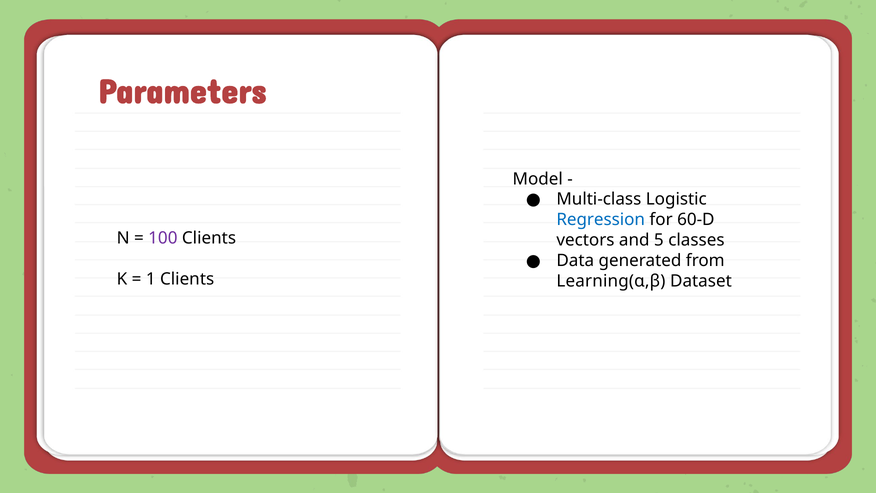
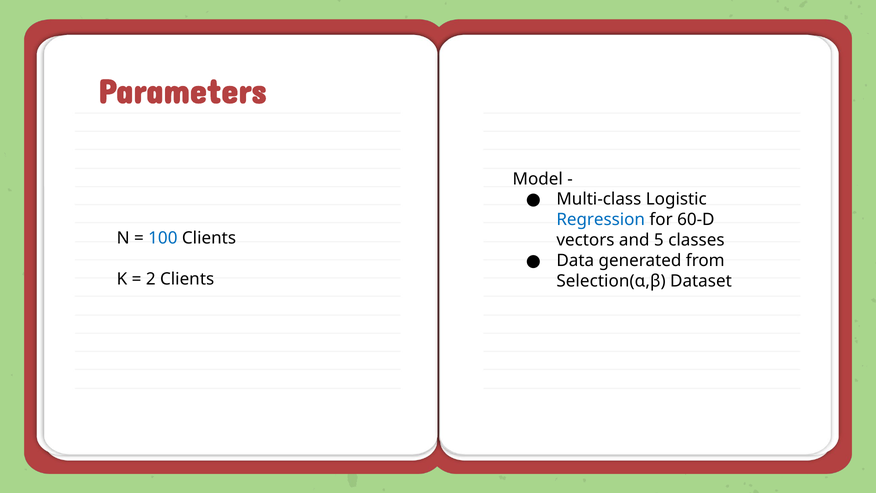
100 colour: purple -> blue (163, 238)
1: 1 -> 2 (151, 279)
Learning(α,β: Learning(α,β -> Selection(α,β (611, 281)
